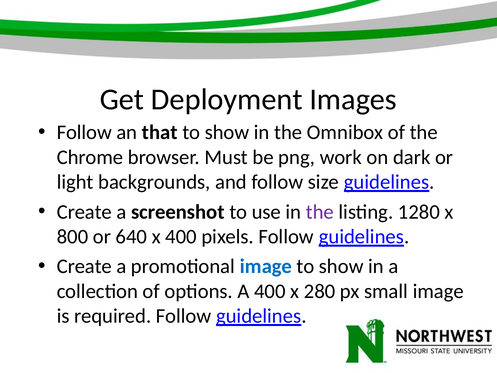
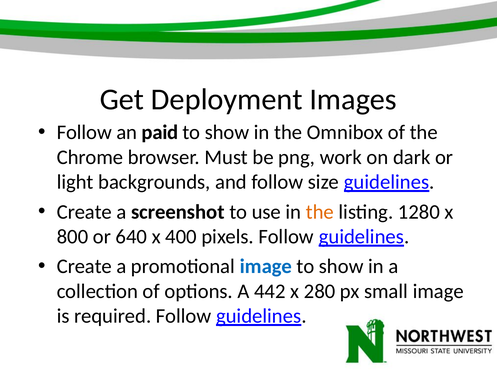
that: that -> paid (160, 132)
the colour: purple -> orange (320, 212)
A 400: 400 -> 442 (270, 291)
